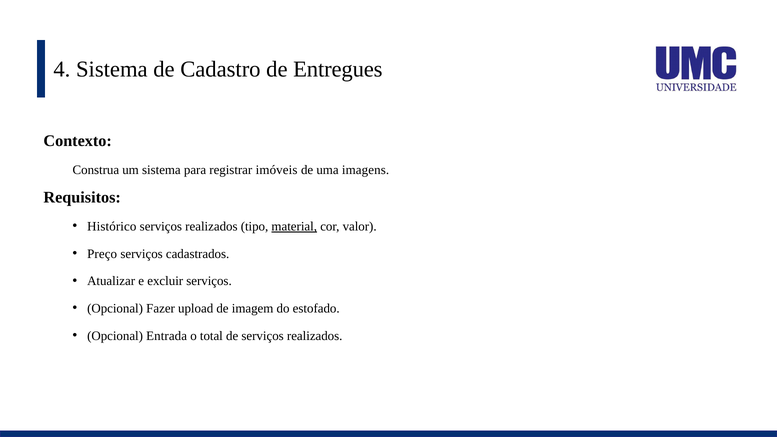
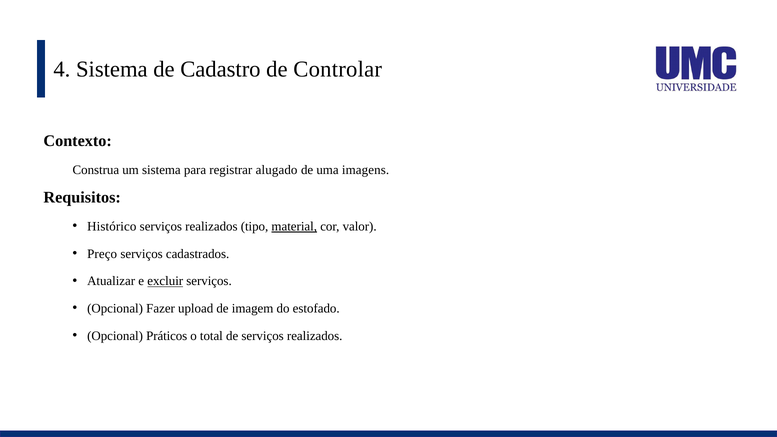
Entregues: Entregues -> Controlar (338, 69)
imóveis: imóveis -> alugado (277, 170)
excluir underline: none -> present (165, 281)
Entrada: Entrada -> Práticos (167, 336)
